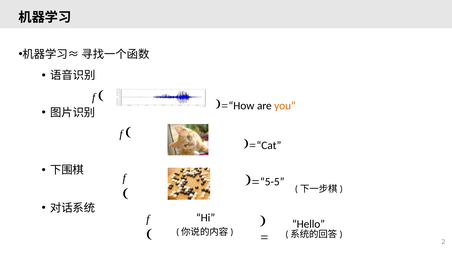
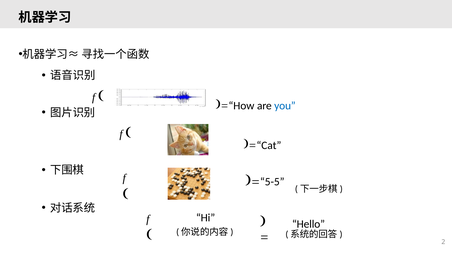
you colour: orange -> blue (285, 106)
